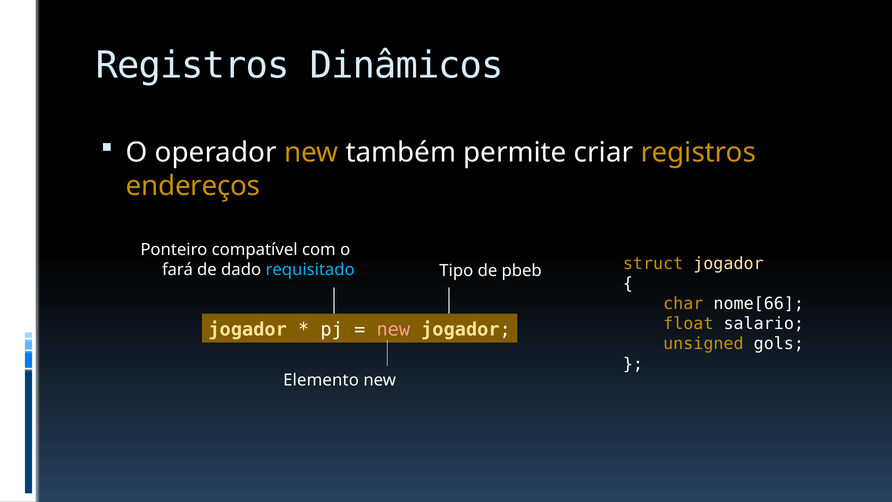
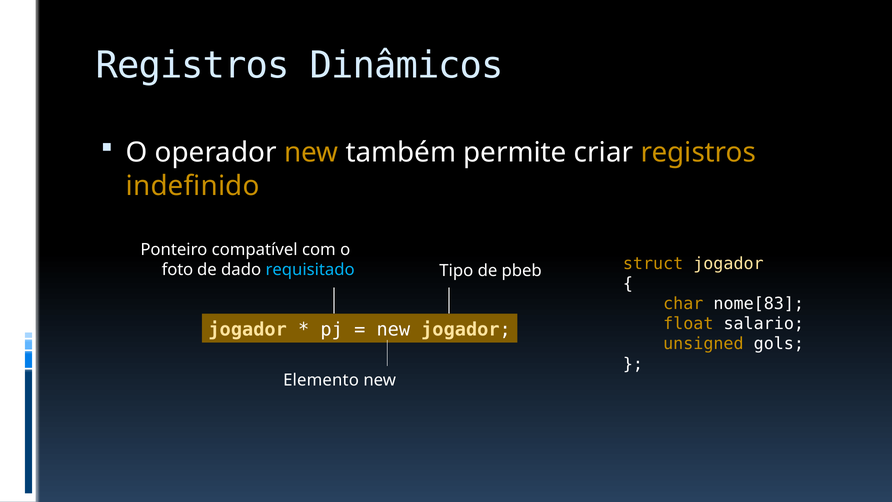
endereços: endereços -> indefinido (193, 186)
fará: fará -> foto (177, 270)
nome[66: nome[66 -> nome[83 (759, 304)
new colour: pink -> white (393, 329)
